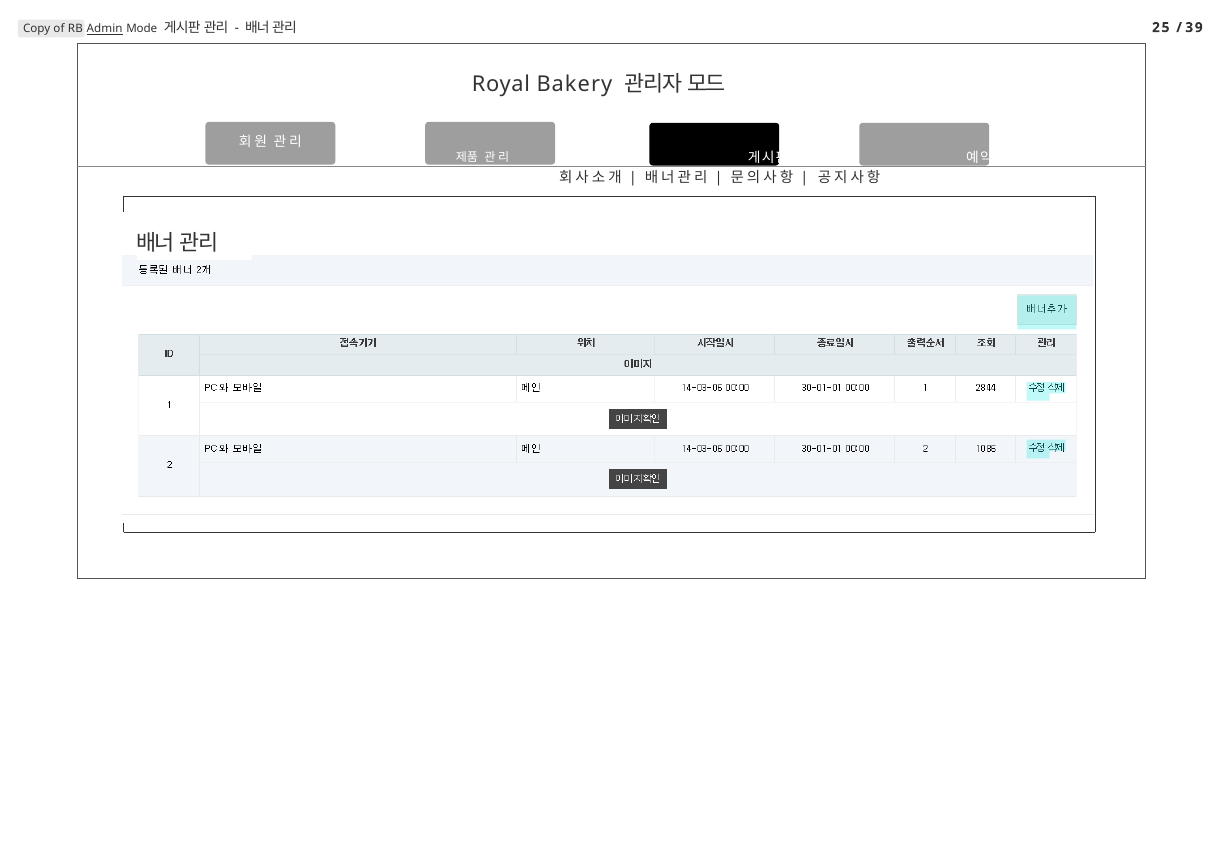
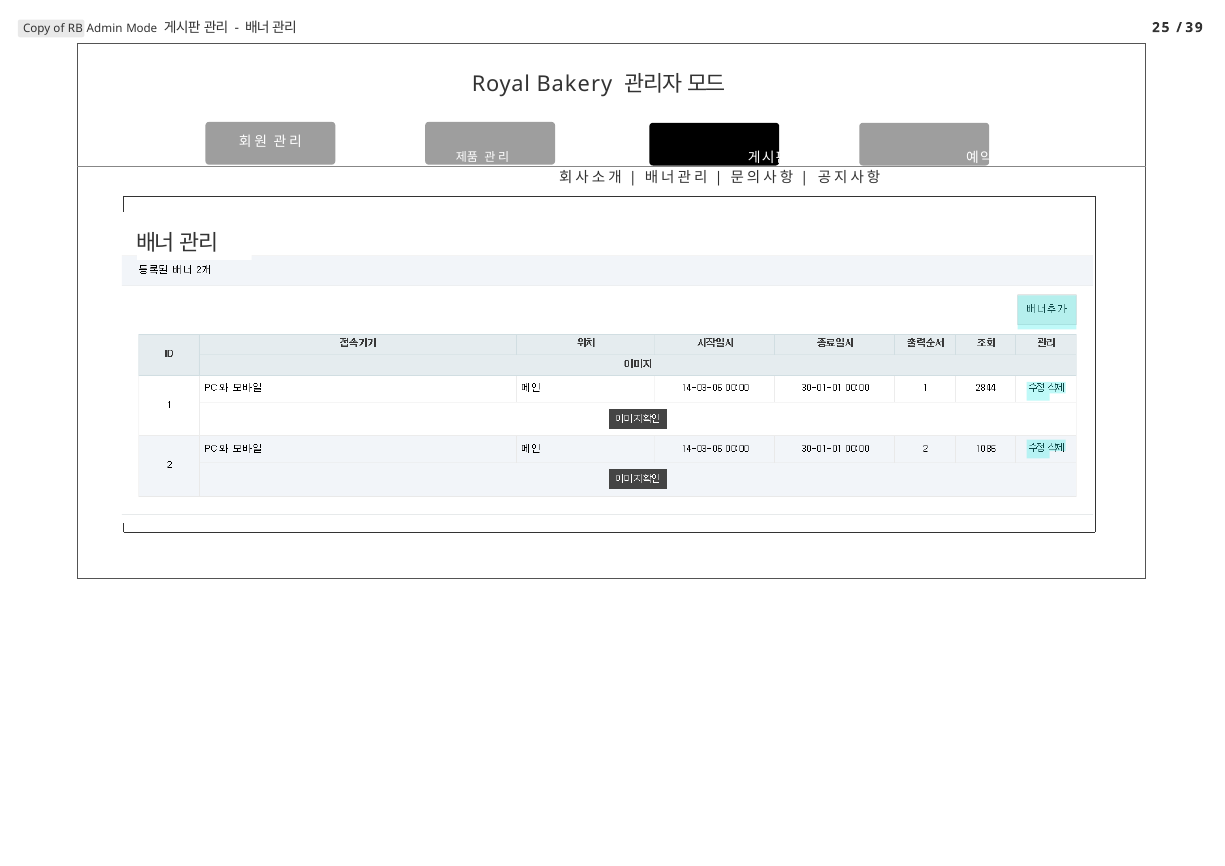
Admin underline: present -> none (105, 29)
